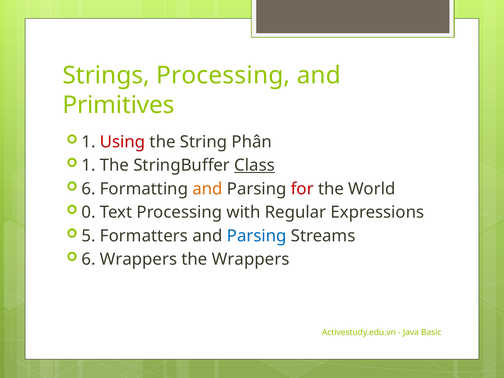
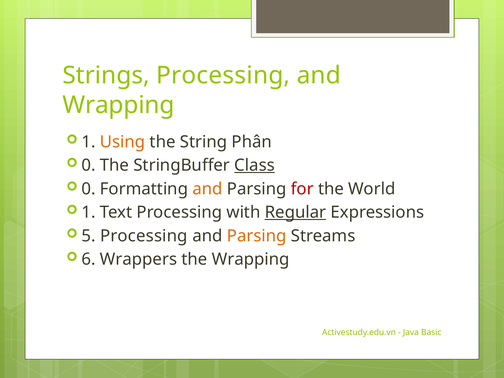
Primitives: Primitives -> Wrapping (119, 105)
Using colour: red -> orange (123, 142)
1: 1 -> 0 (89, 165)
6: 6 -> 0 (89, 189)
0: 0 -> 1 (89, 212)
Regular underline: none -> present (295, 212)
5 Formatters: Formatters -> Processing (144, 236)
Parsing colour: blue -> orange (257, 236)
the Wrappers: Wrappers -> Wrapping (251, 259)
